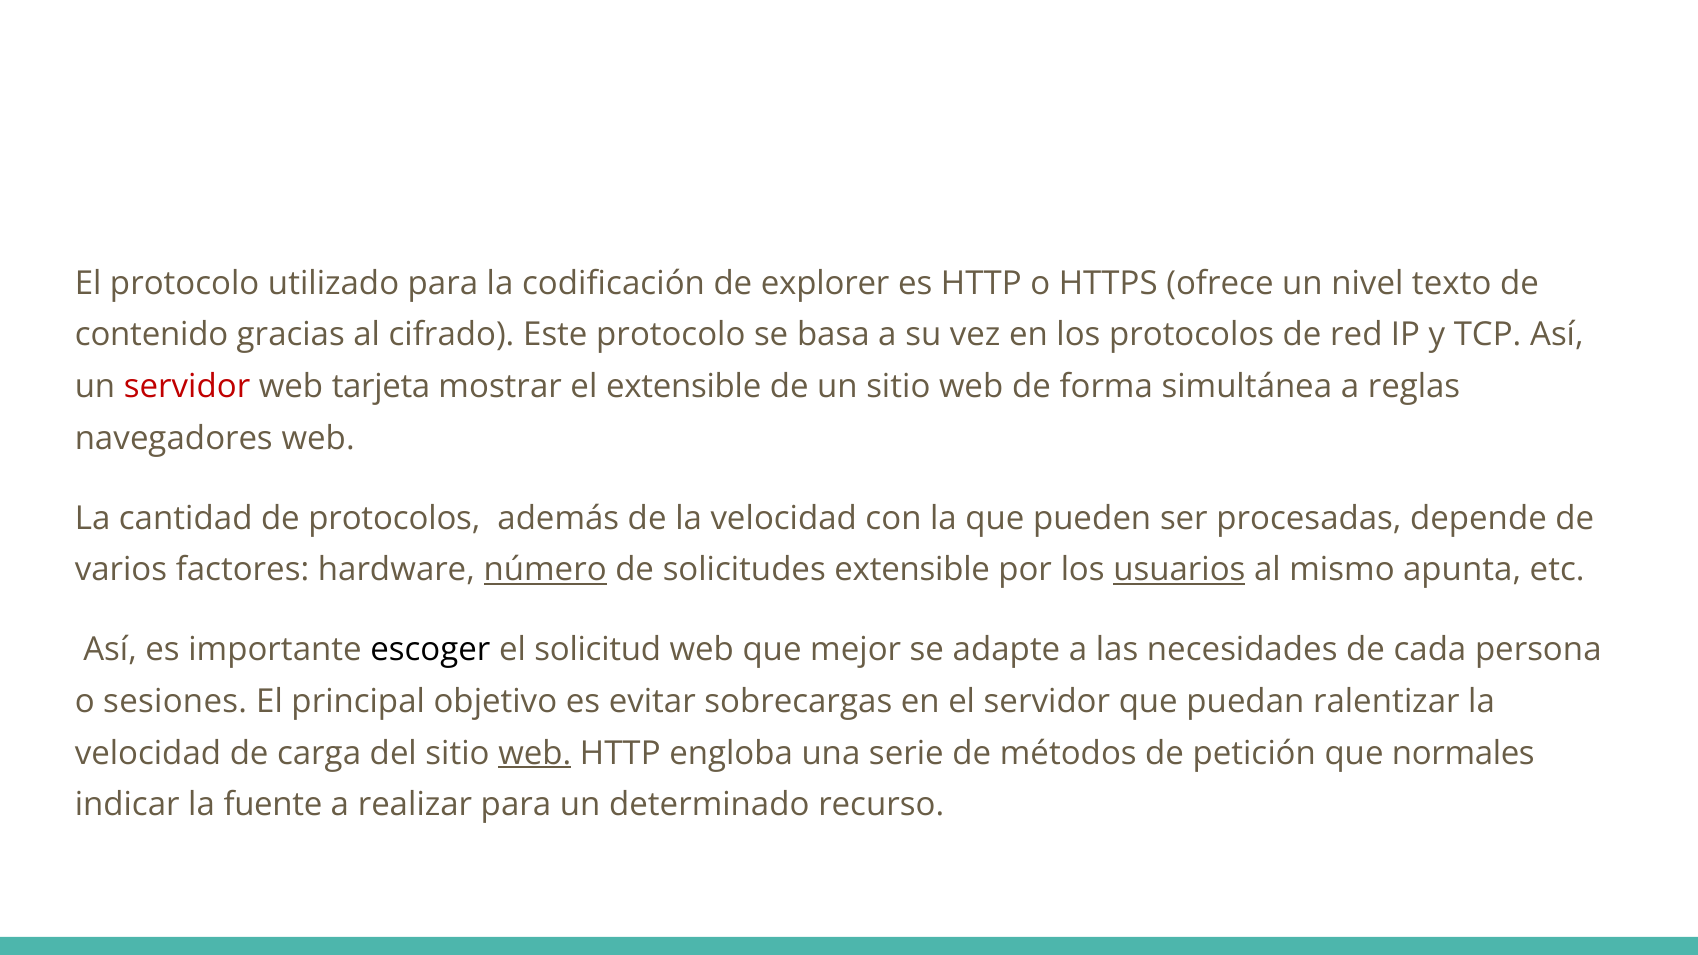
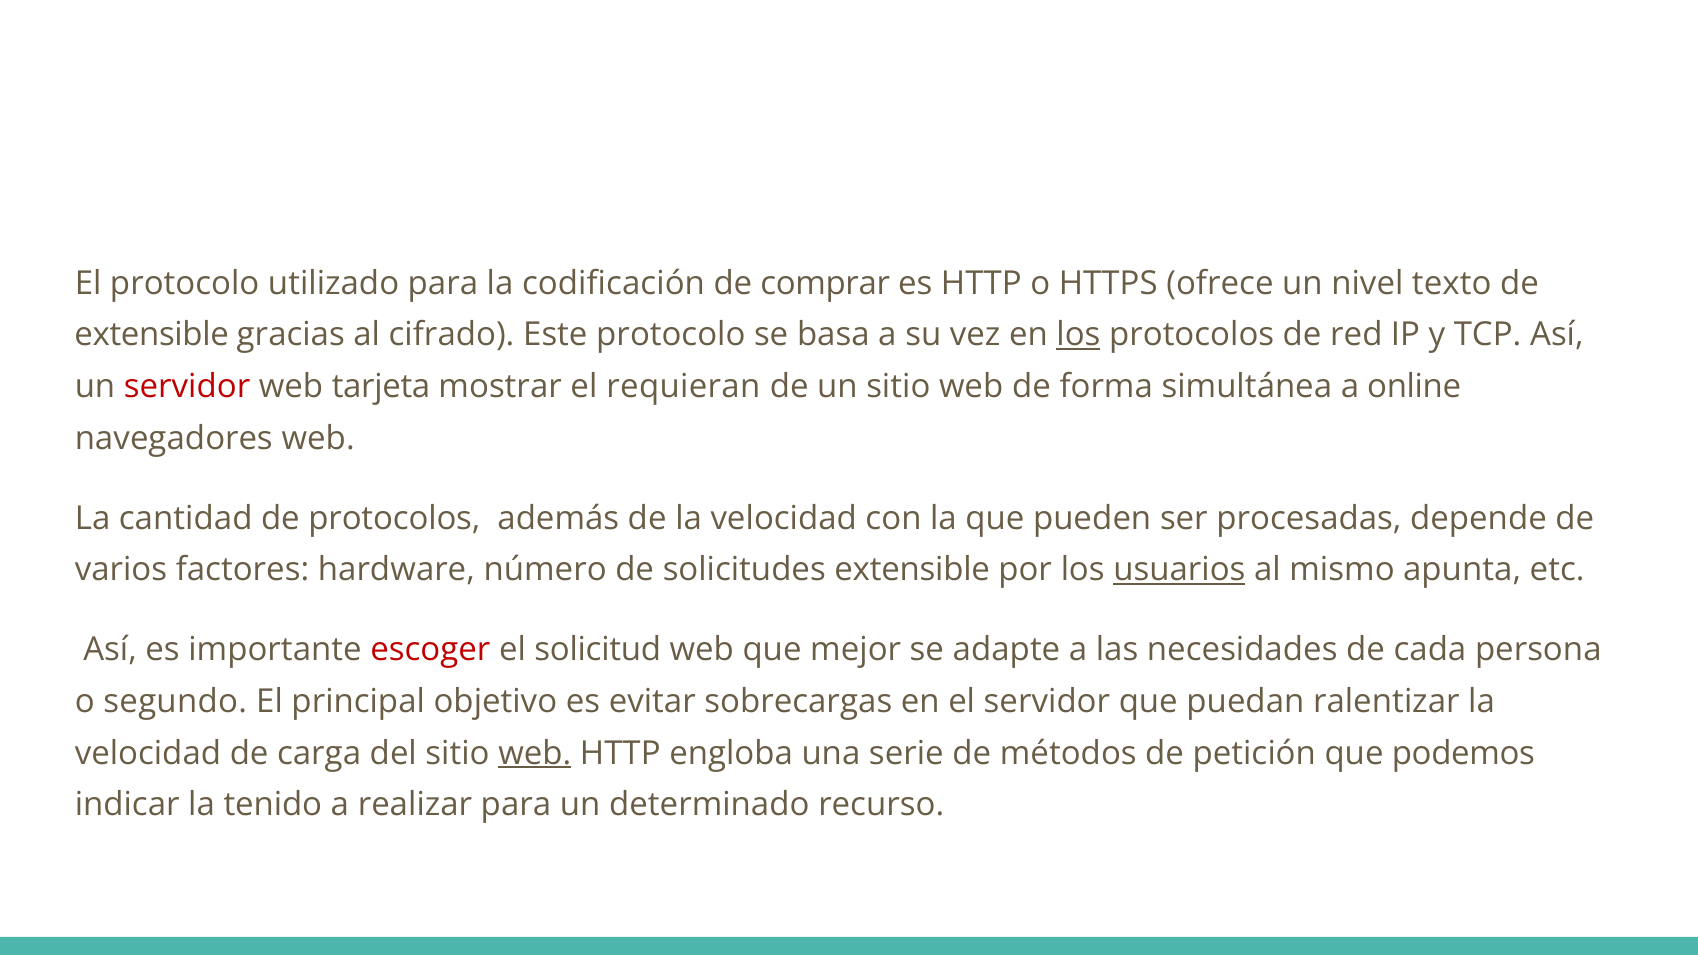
explorer: explorer -> comprar (825, 283)
contenido: contenido -> extensible (152, 335)
los underline: none -> present (1078, 335)
el extensible: extensible -> requieran (683, 387)
reglas: reglas -> online (1414, 387)
número underline: present -> none (545, 570)
escoger colour: black -> red (430, 650)
sesiones: sesiones -> segundo (175, 702)
normales: normales -> podemos (1463, 753)
fuente: fuente -> tenido (273, 805)
